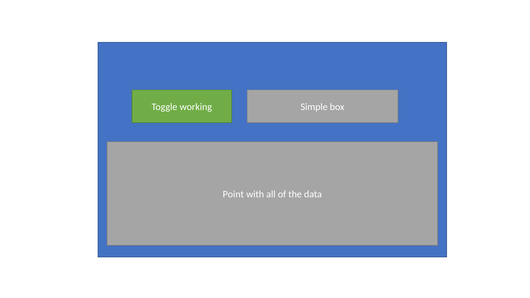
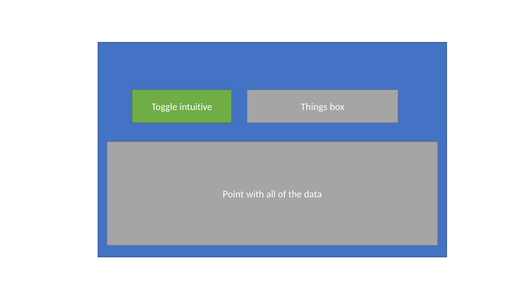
working: working -> intuitive (196, 107)
Simple: Simple -> Things (314, 107)
